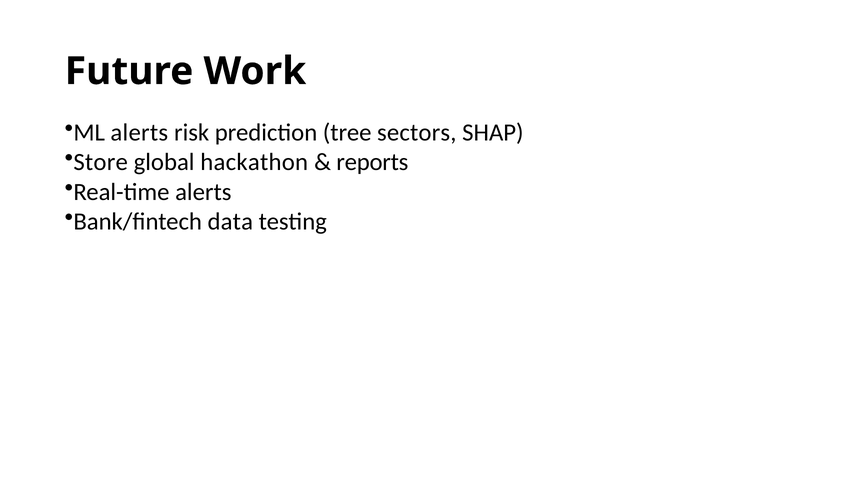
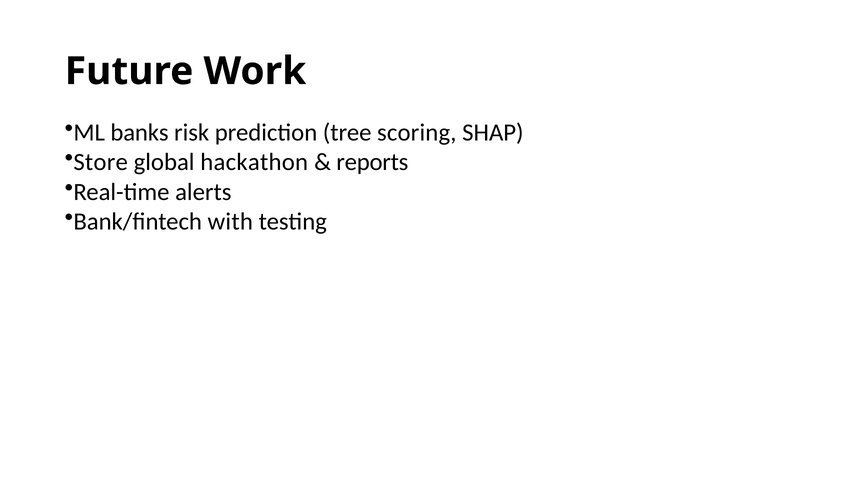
ML alerts: alerts -> banks (140, 133)
sectors: sectors -> scoring (417, 133)
data: data -> with (230, 222)
